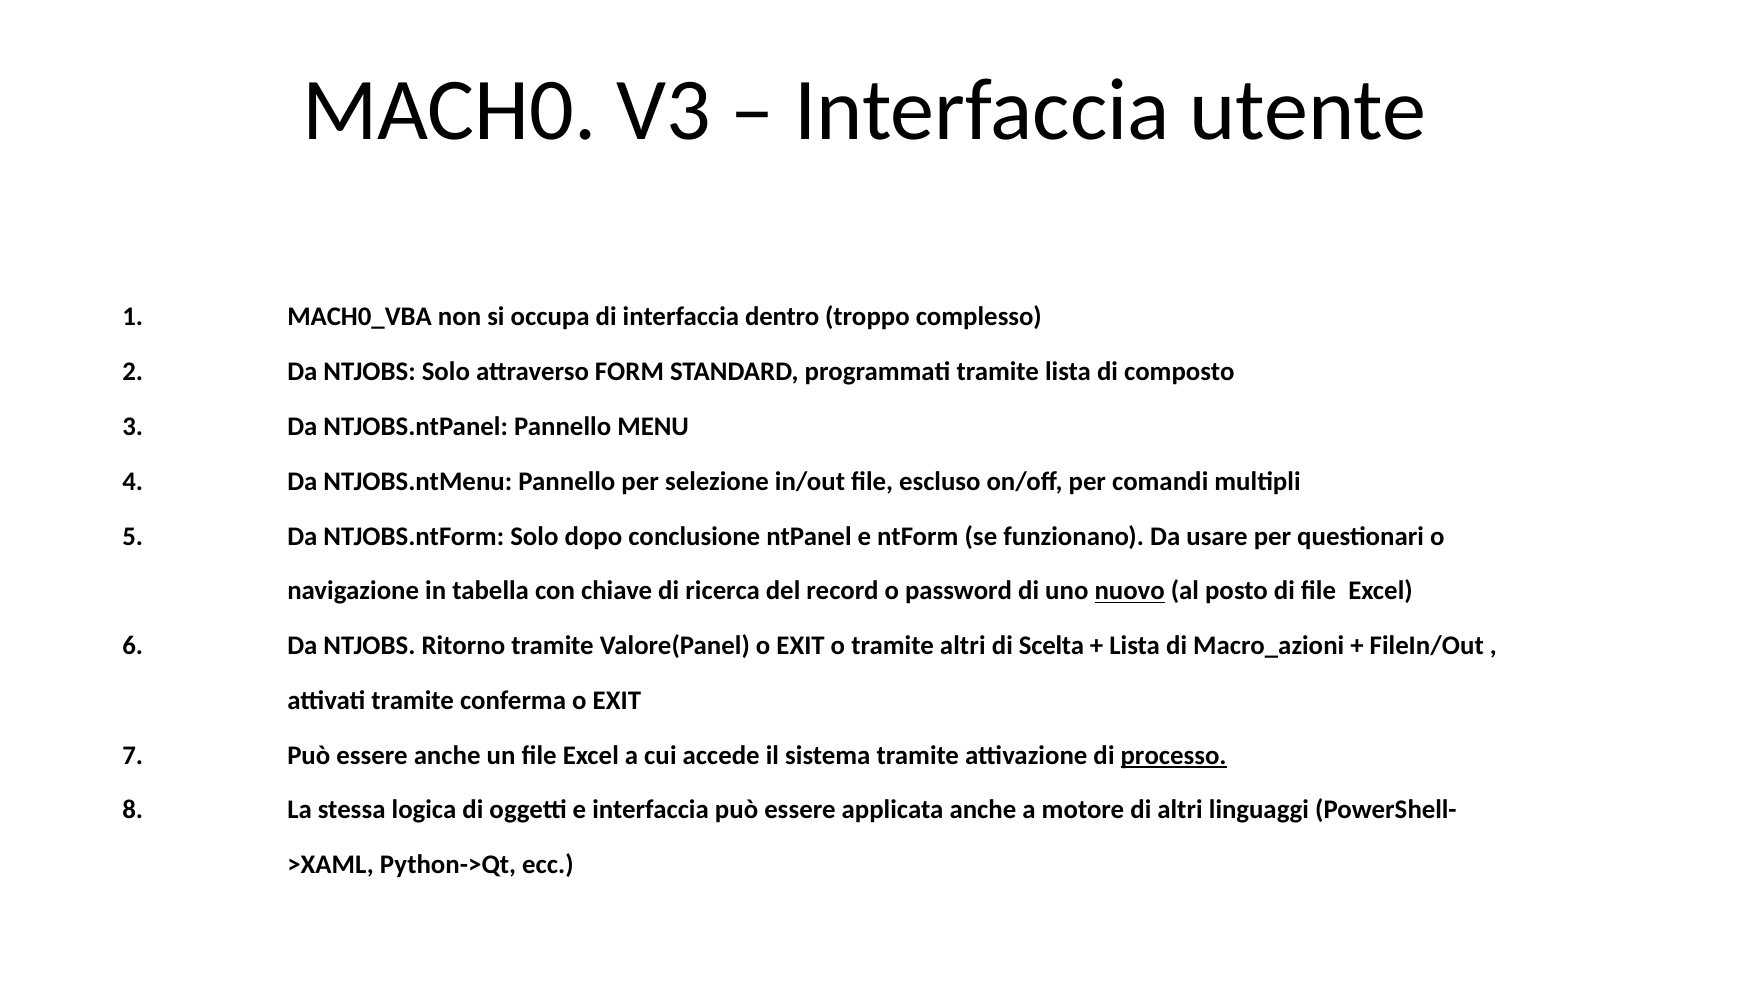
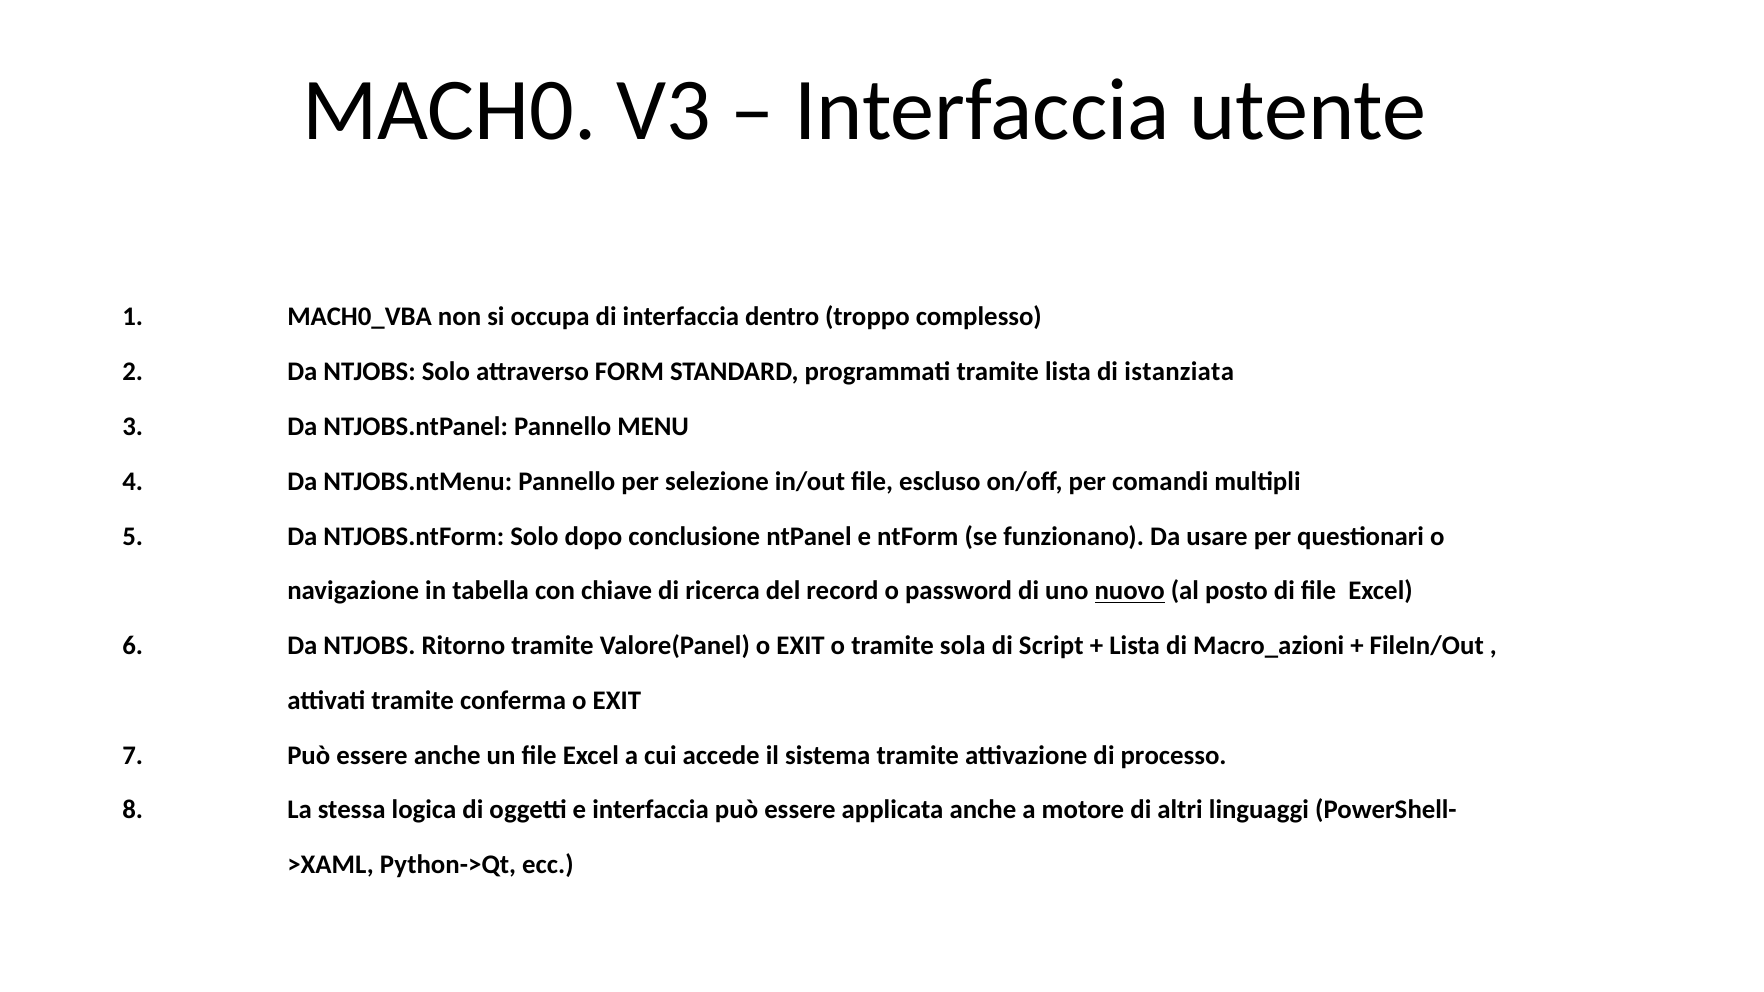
composto: composto -> istanziata (1179, 372)
tramite altri: altri -> sola (963, 646)
Scelta: Scelta -> Script (1051, 646)
processo underline: present -> none (1174, 756)
